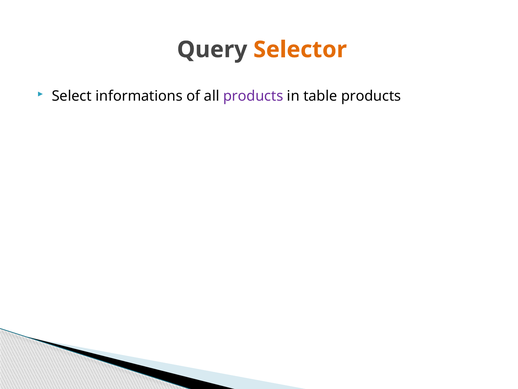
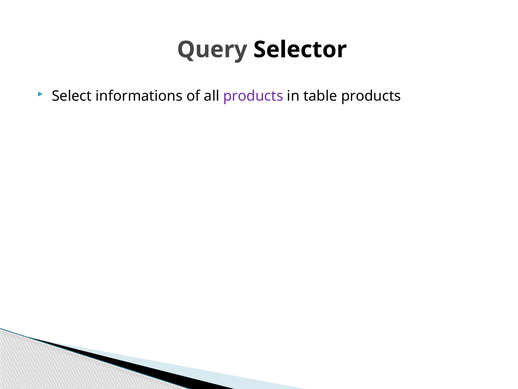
Selector colour: orange -> black (300, 50)
